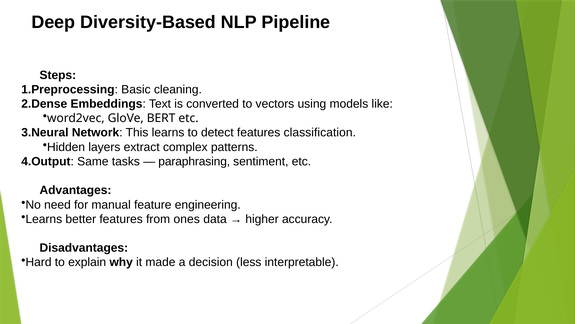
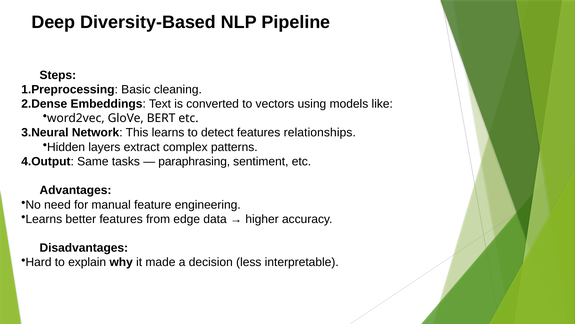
classification: classification -> relationships (320, 132)
ones: ones -> edge (187, 219)
